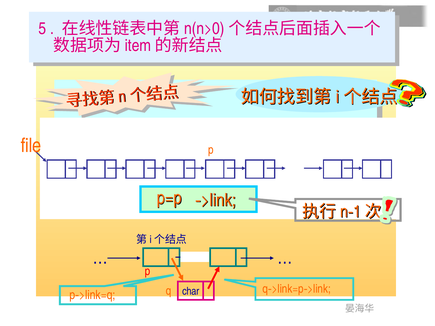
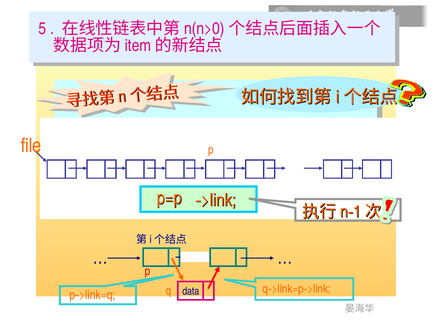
char: char -> data (191, 291)
